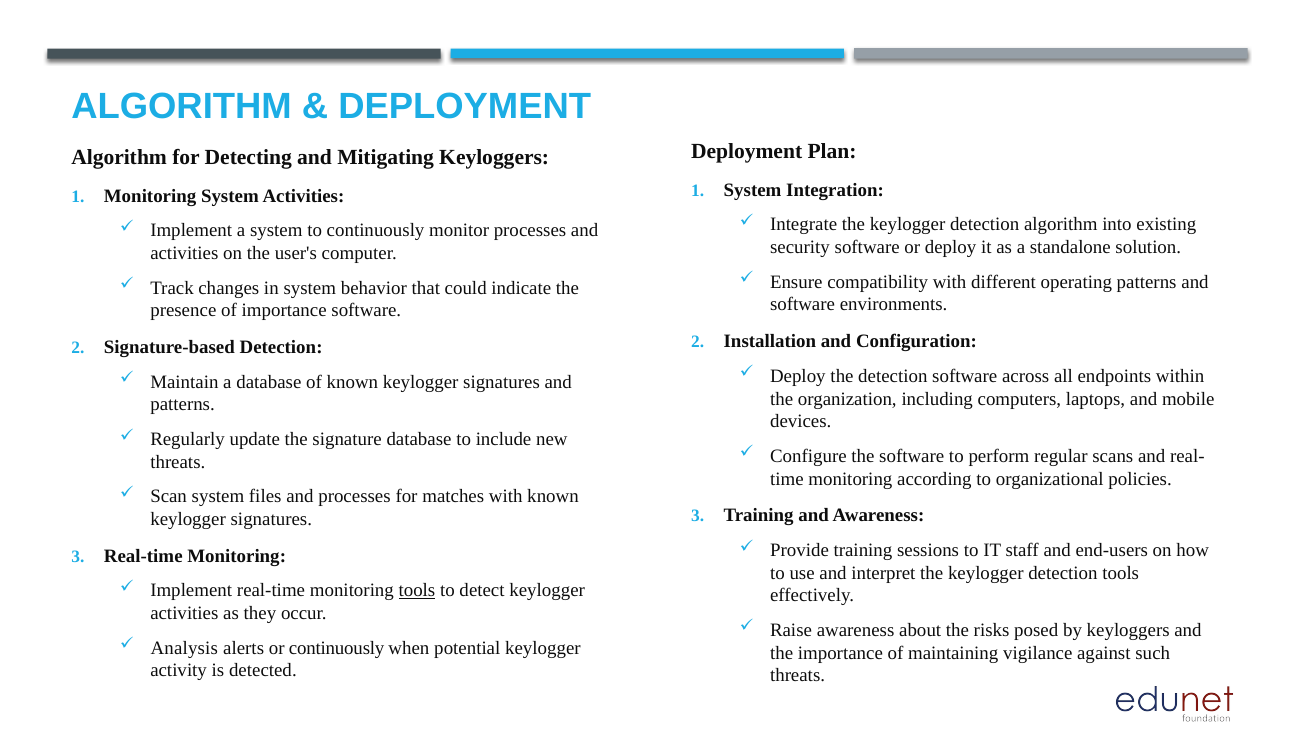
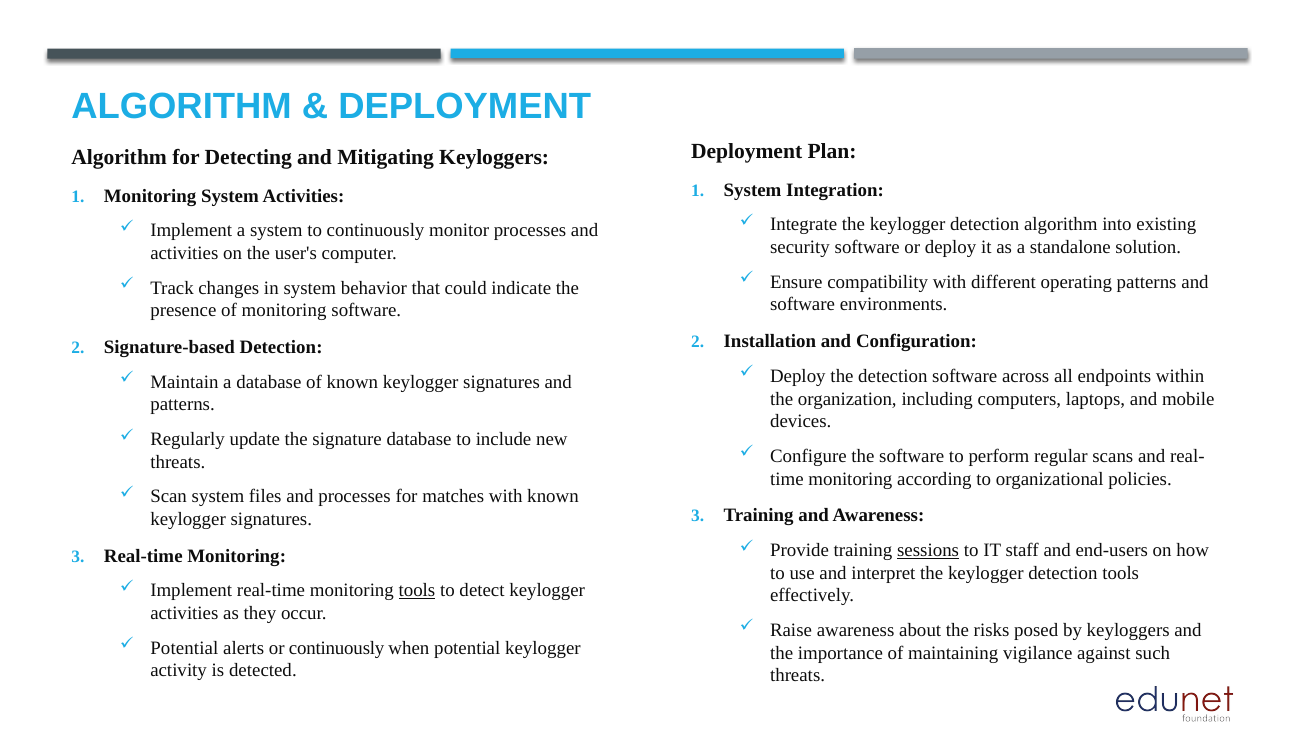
of importance: importance -> monitoring (284, 310)
sessions underline: none -> present (928, 550)
Analysis: Analysis -> Potential (184, 647)
